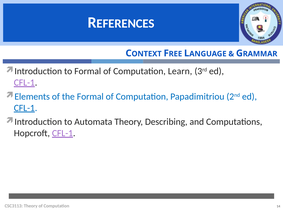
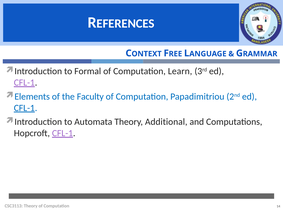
the Formal: Formal -> Faculty (90, 96)
Describing: Describing -> Additional (166, 121)
